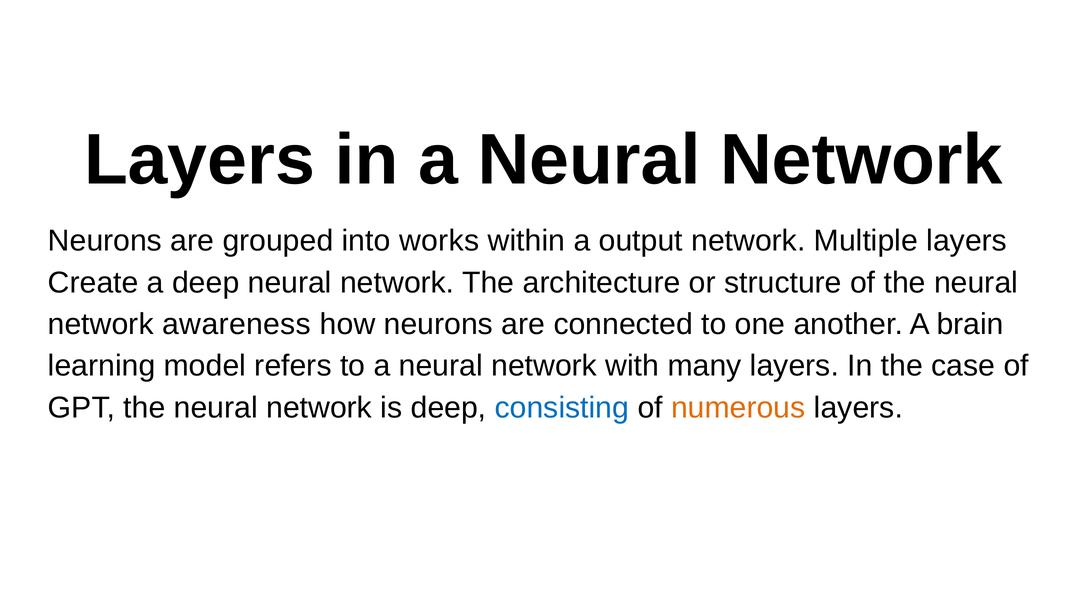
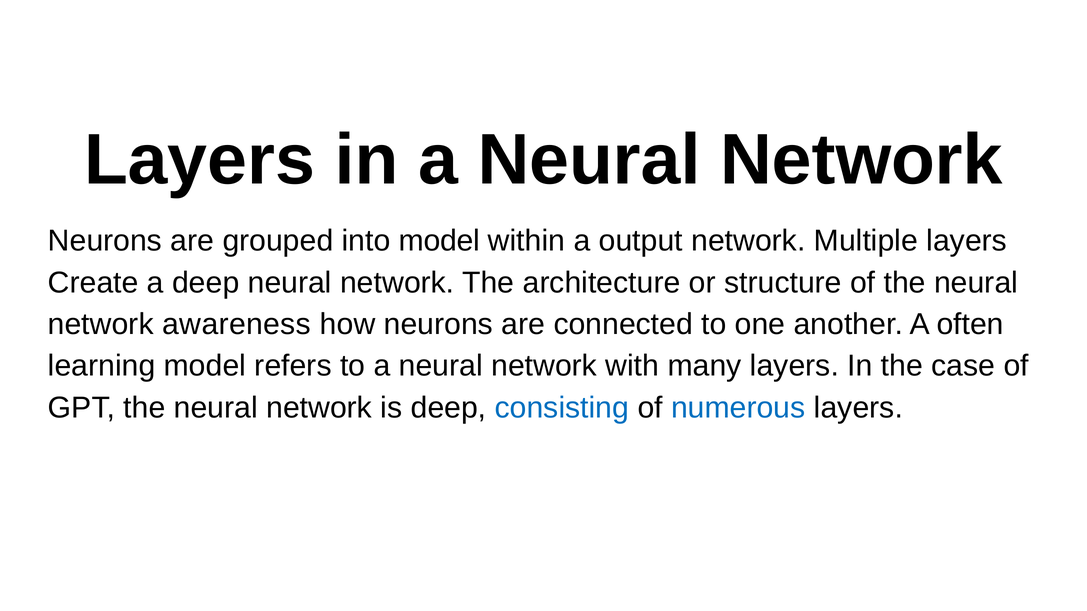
into works: works -> model (439, 241)
brain: brain -> often (970, 324)
numerous colour: orange -> blue (738, 408)
